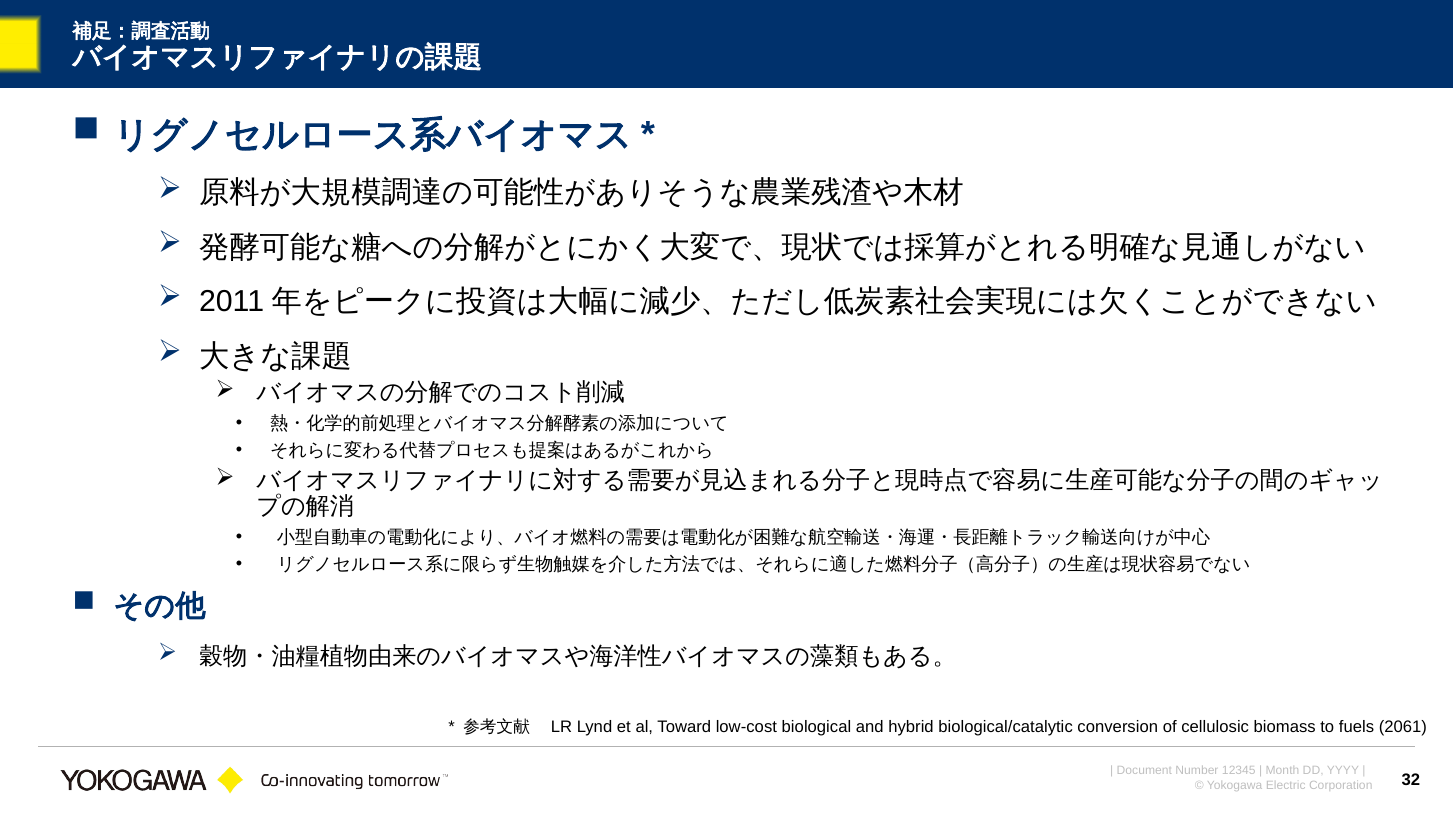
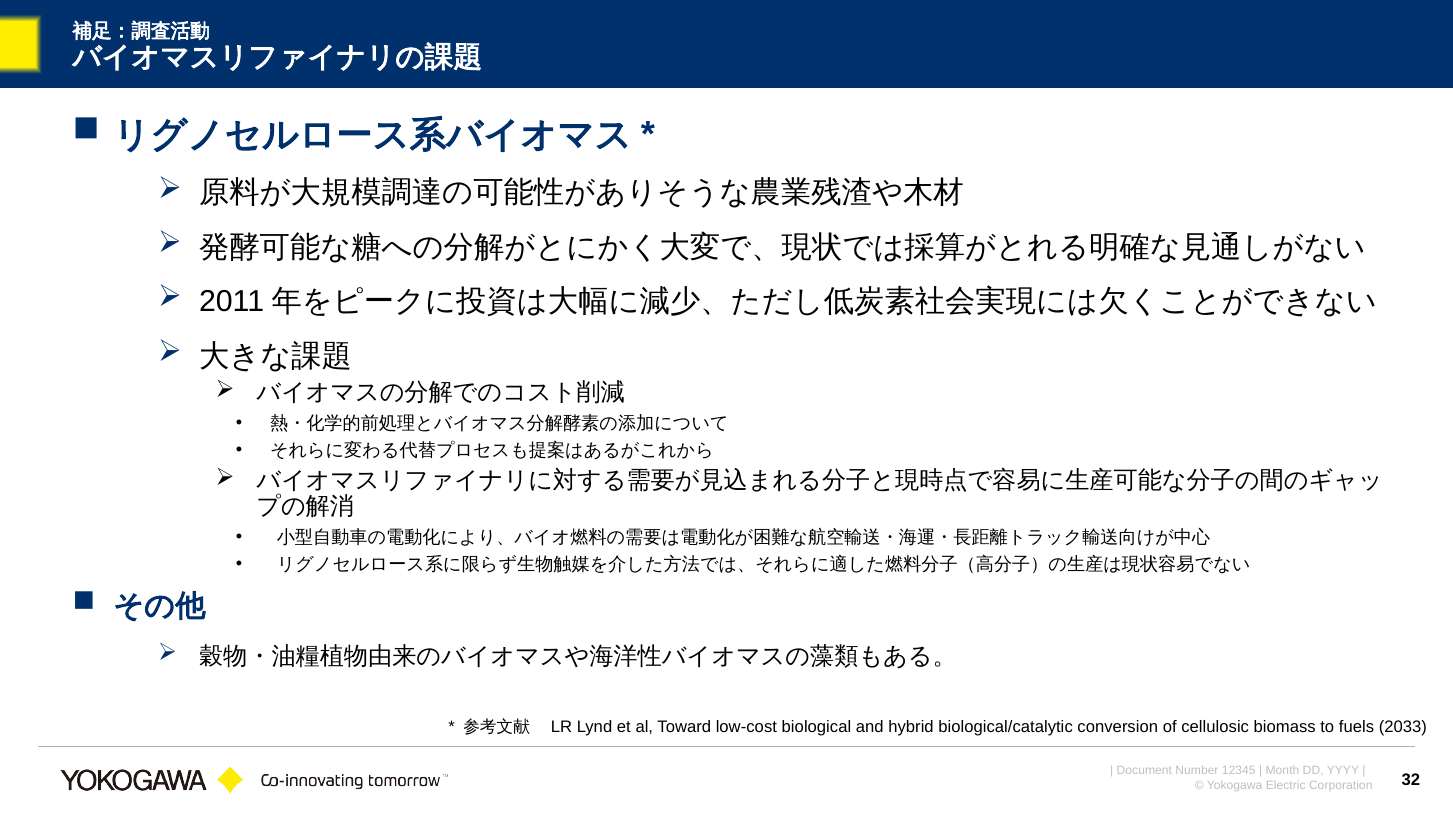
2061: 2061 -> 2033 (1403, 727)
